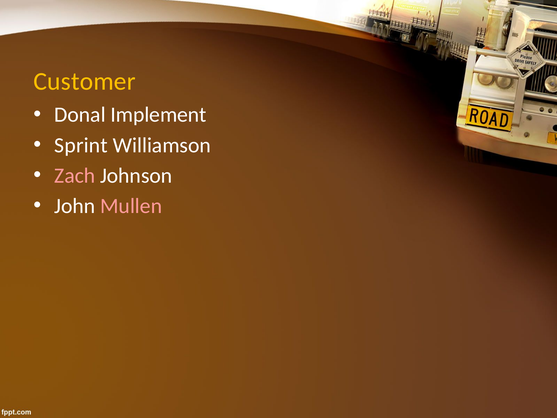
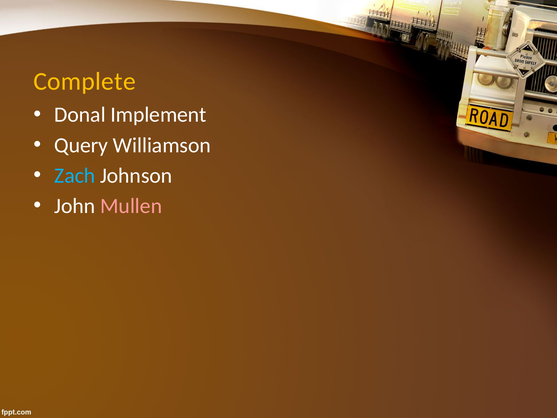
Customer: Customer -> Complete (85, 82)
Sprint: Sprint -> Query (81, 145)
Zach colour: pink -> light blue (75, 175)
